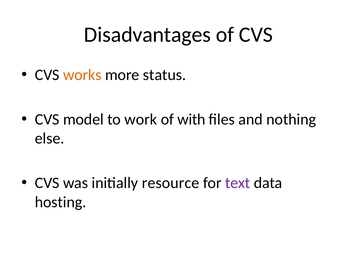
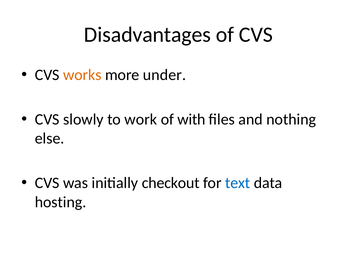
status: status -> under (164, 75)
model: model -> slowly (83, 119)
resource: resource -> checkout (171, 183)
text colour: purple -> blue (238, 183)
